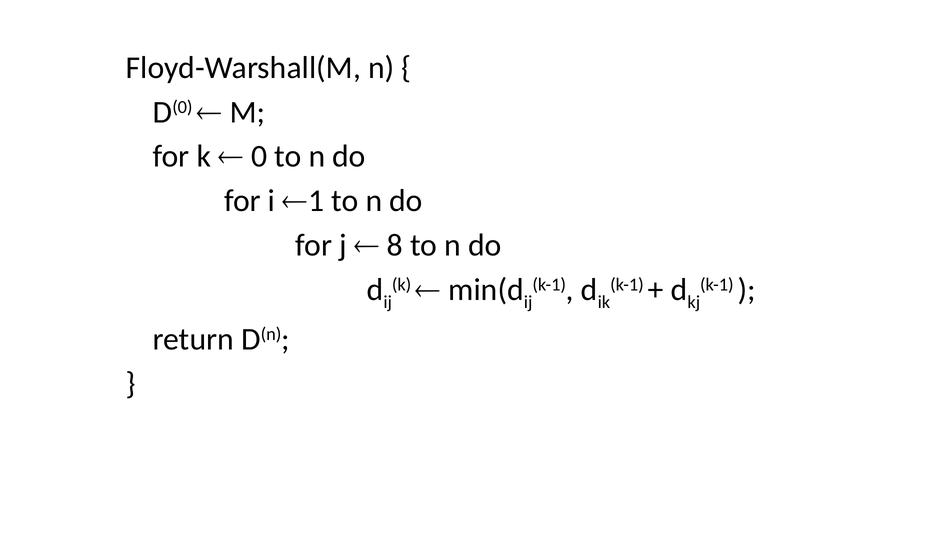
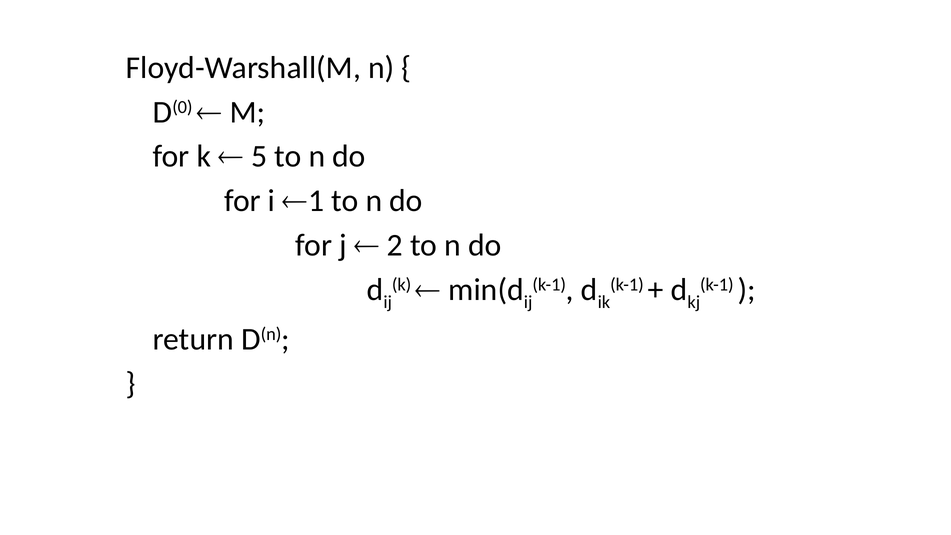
0: 0 -> 5 (259, 156)
8: 8 -> 2 (395, 245)
